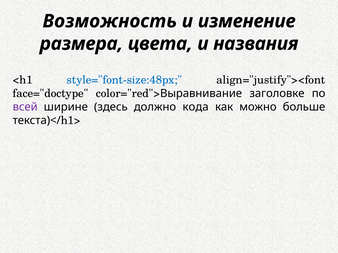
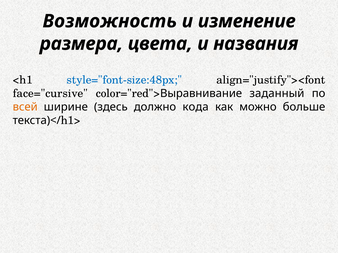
face="doctype: face="doctype -> face="cursive (50, 94)
заголовке: заголовке -> заданный (277, 94)
всей colour: purple -> orange (25, 107)
